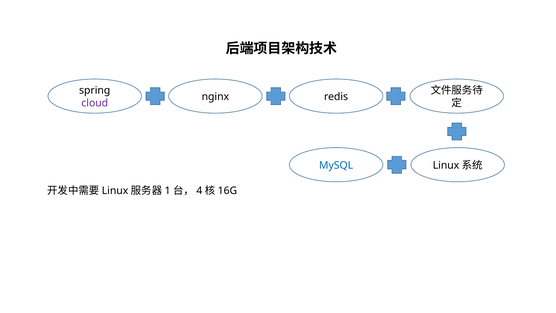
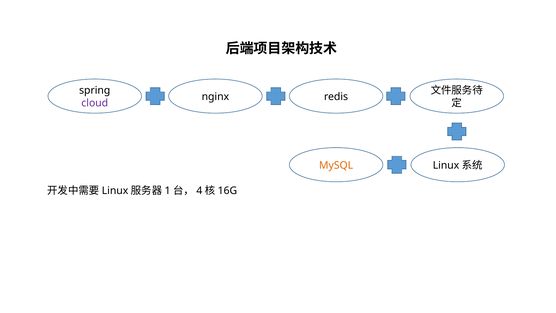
MySQL colour: blue -> orange (336, 165)
